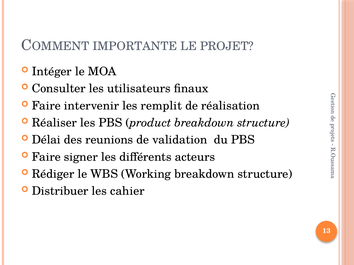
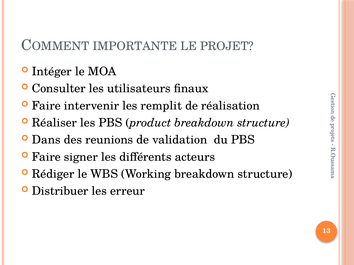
Délai: Délai -> Dans (46, 140)
cahier: cahier -> erreur (127, 191)
